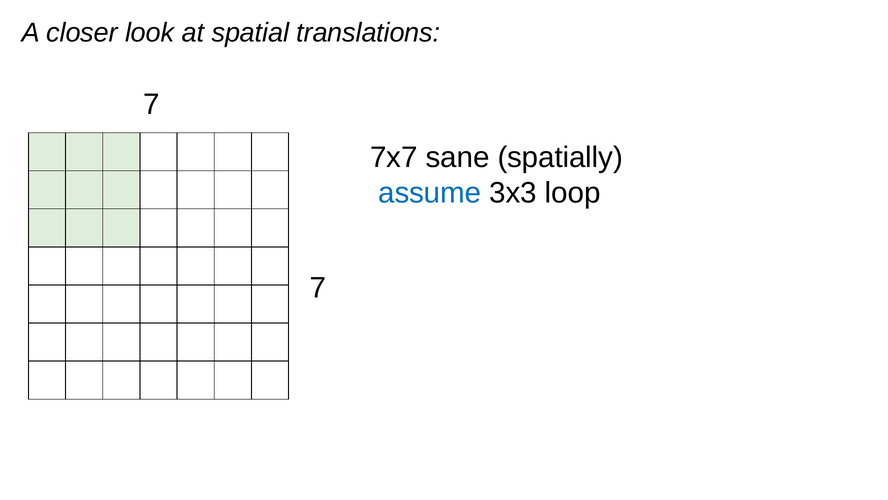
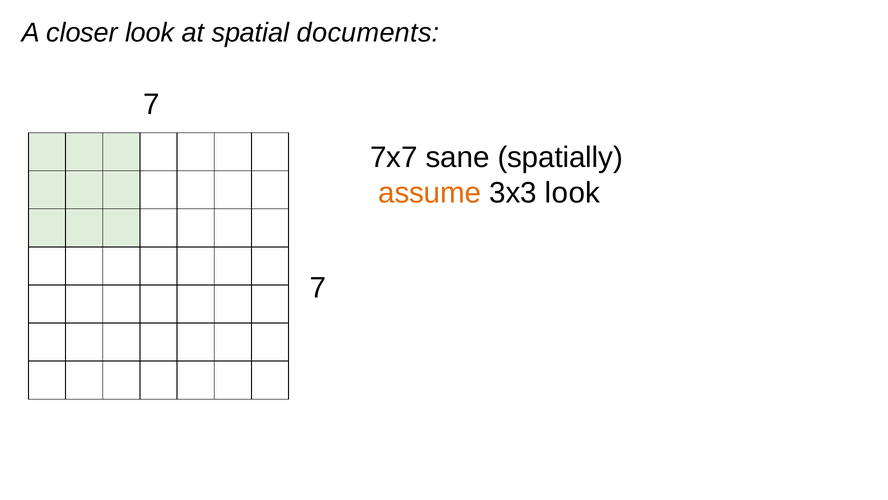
translations: translations -> documents (368, 33)
assume colour: blue -> orange (430, 193)
3x3 loop: loop -> look (573, 193)
